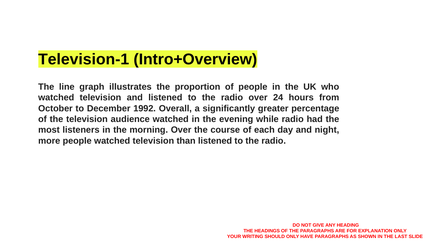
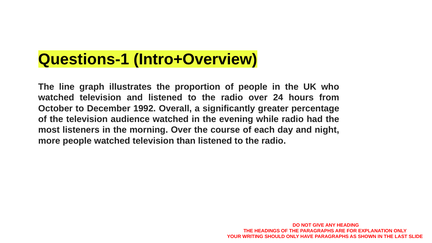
Television-1: Television-1 -> Questions-1 (84, 59)
